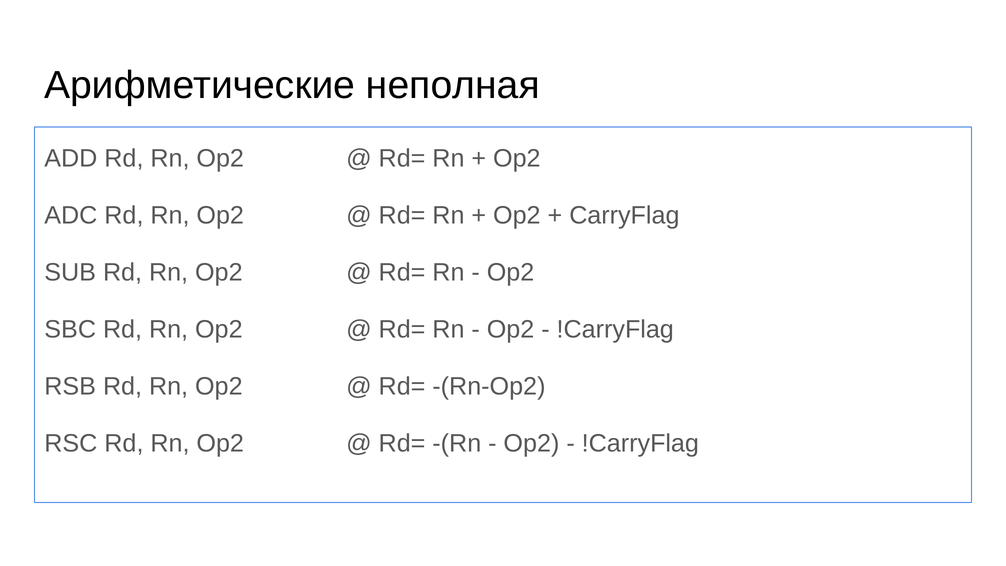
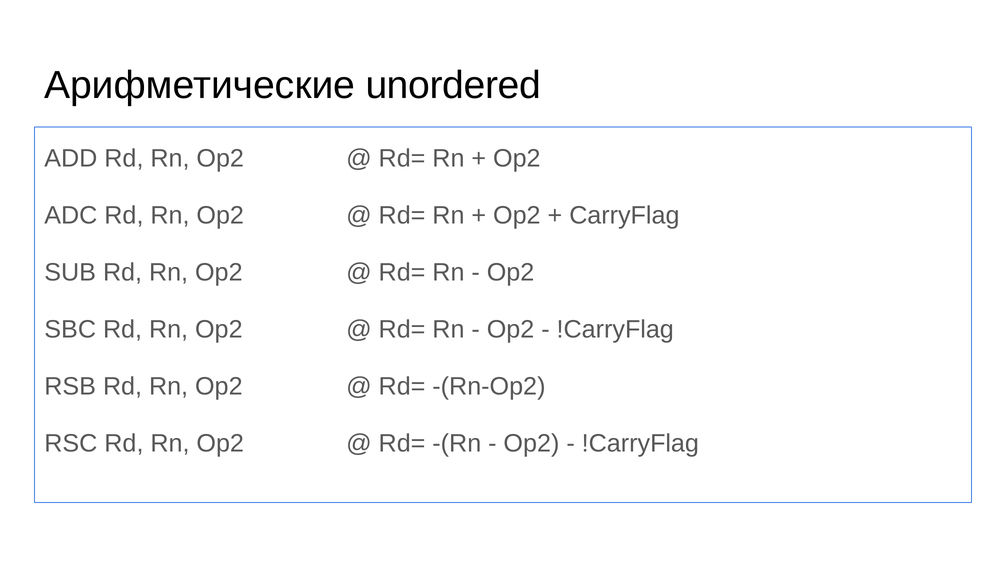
неполная: неполная -> unordered (453, 85)
